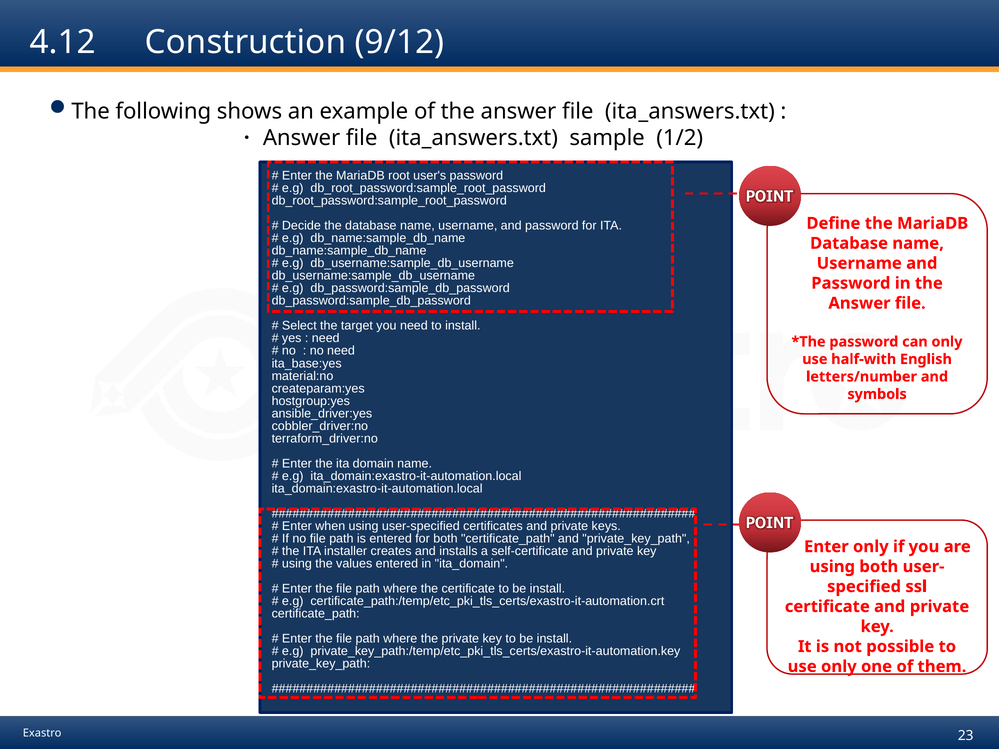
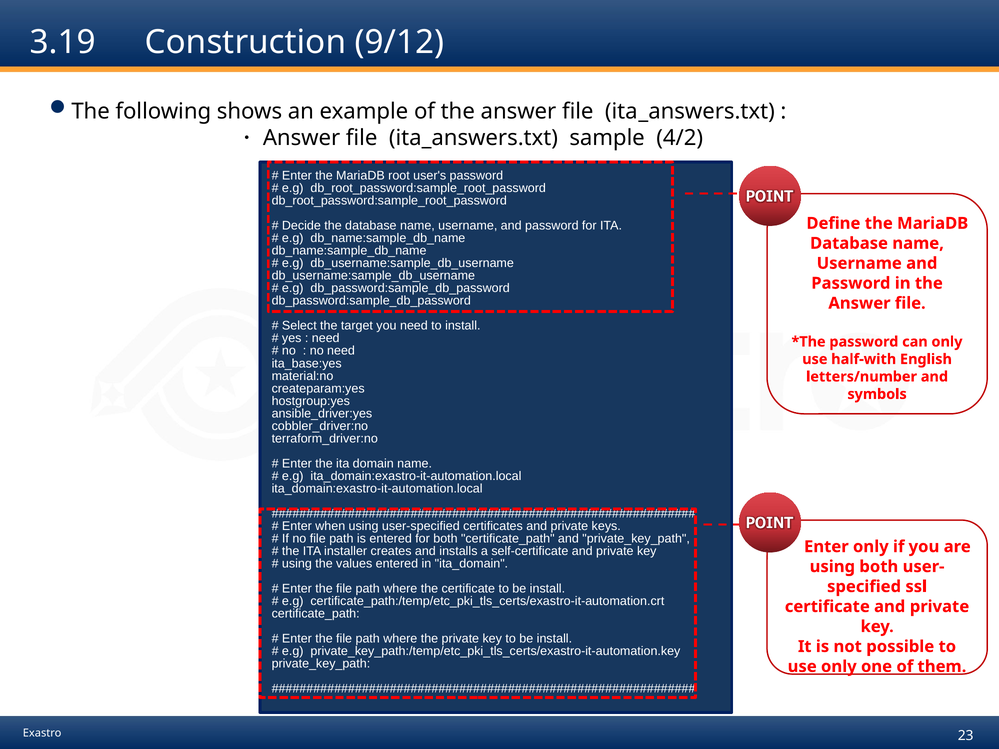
4.12: 4.12 -> 3.19 (63, 42)
1/2: 1/2 -> 4/2 (680, 138)
